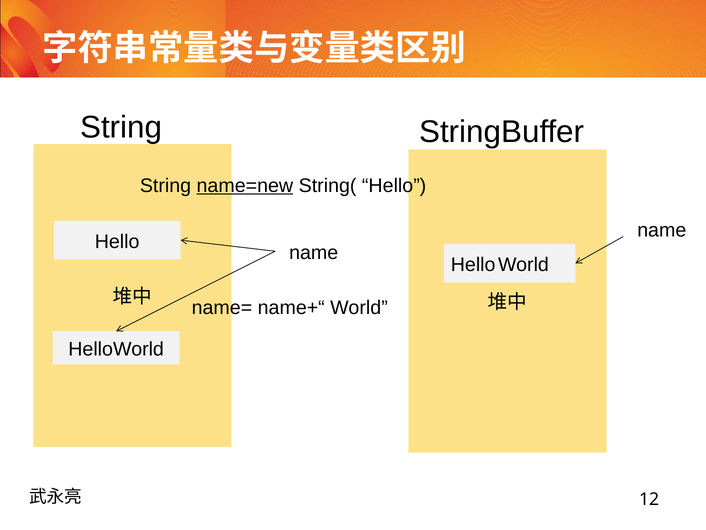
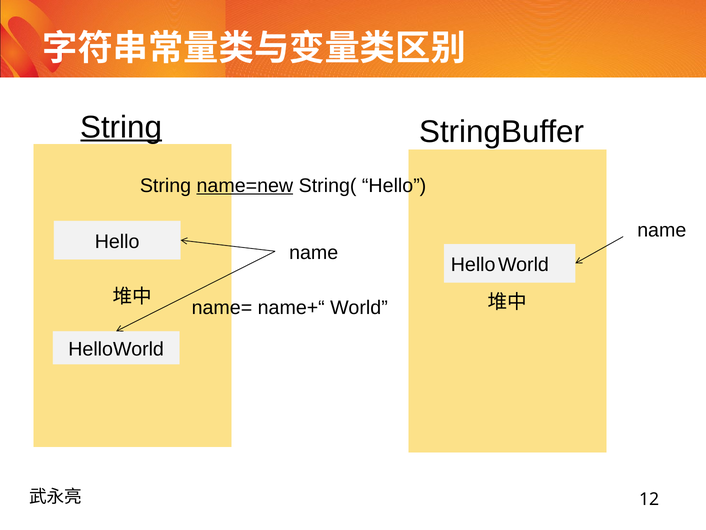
String underline: none -> present (121, 127)
